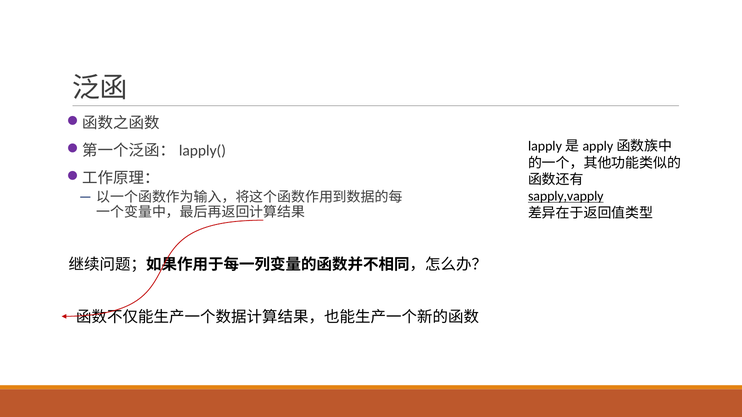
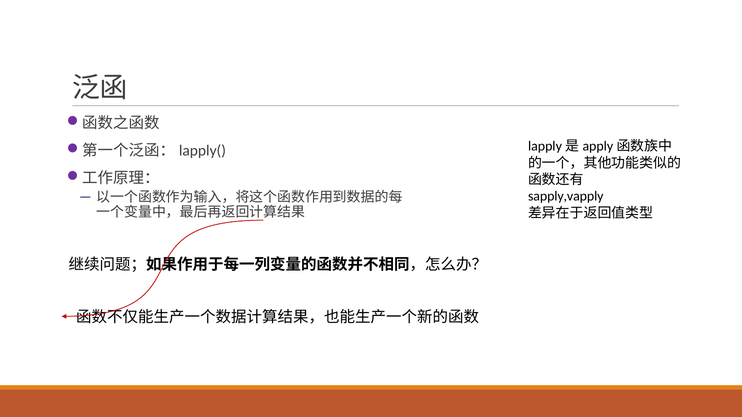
sapply,vapply underline: present -> none (566, 196)
